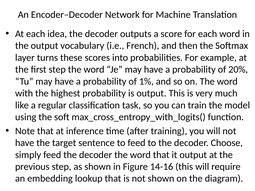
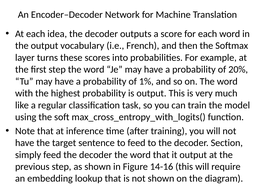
Choose: Choose -> Section (227, 143)
